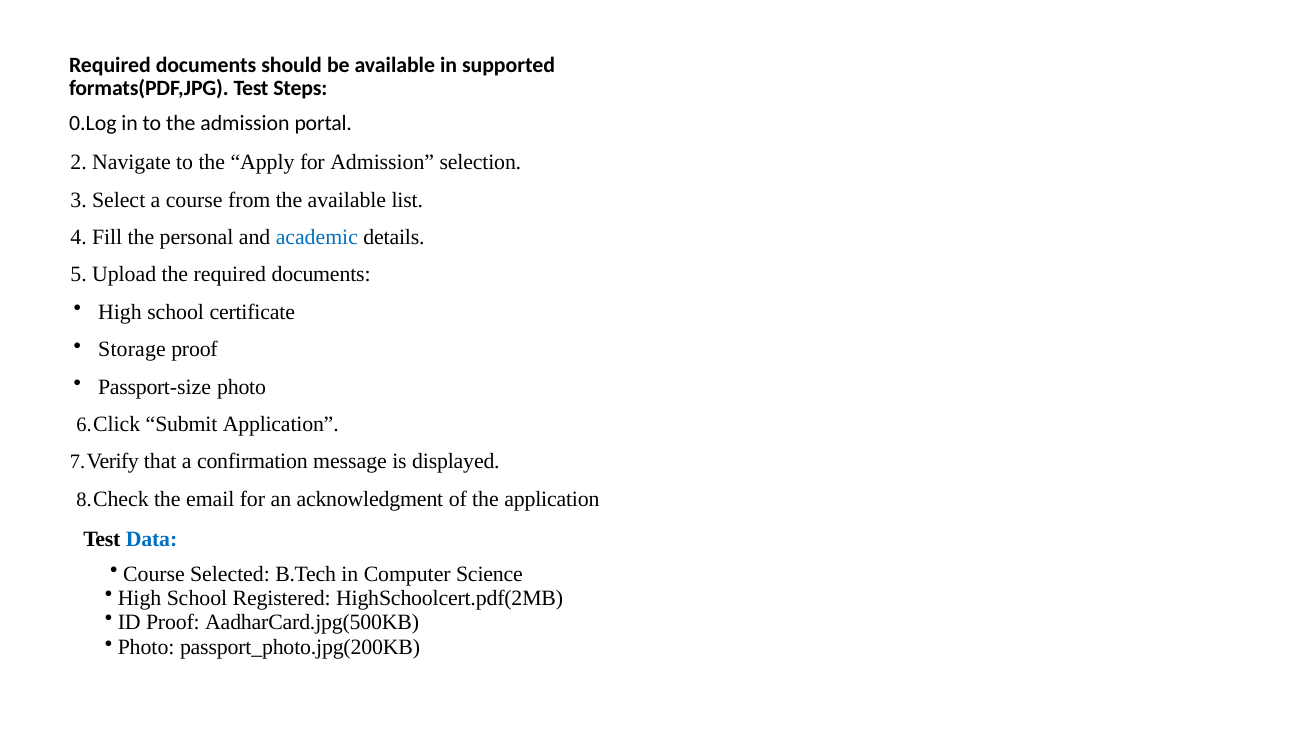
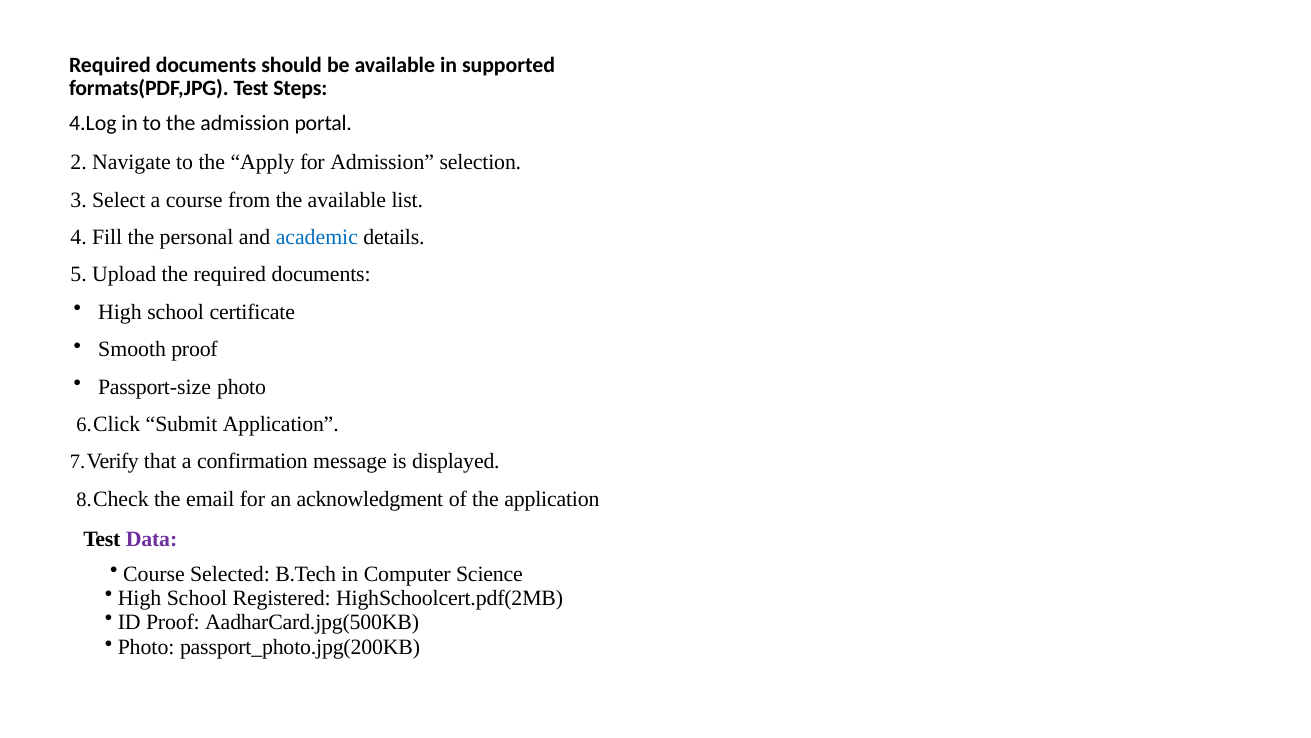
0.Log: 0.Log -> 4.Log (93, 124)
Storage: Storage -> Smooth (132, 349)
Data colour: blue -> purple (152, 539)
